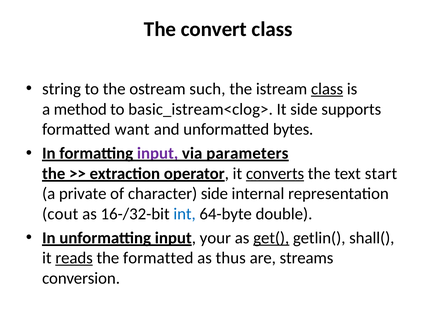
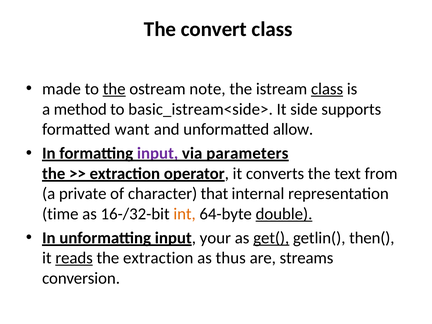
string: string -> made (62, 89)
the underline: none -> present (114, 89)
such: such -> note (207, 89)
basic_istream<clog>: basic_istream<clog> -> basic_istream<side> (201, 109)
bytes: bytes -> allow (293, 129)
converts underline: present -> none (275, 174)
start: start -> from (381, 174)
character side: side -> that (214, 194)
cout: cout -> time (60, 214)
int colour: blue -> orange (185, 214)
double underline: none -> present (284, 214)
shall(: shall( -> then( (372, 238)
the formatted: formatted -> extraction (158, 258)
